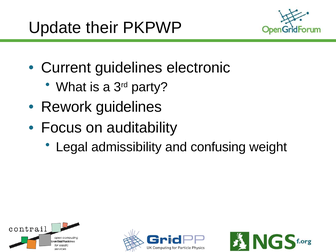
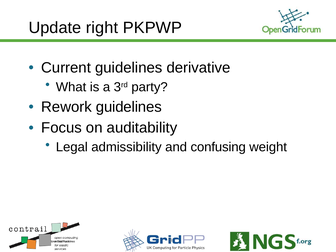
their: their -> right (102, 28)
electronic: electronic -> derivative (198, 68)
